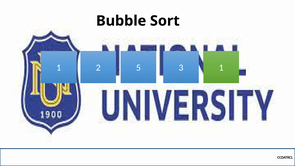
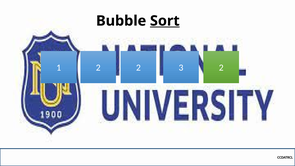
Sort underline: none -> present (165, 21)
2 5: 5 -> 2 (138, 68)
3 1: 1 -> 2 (221, 68)
